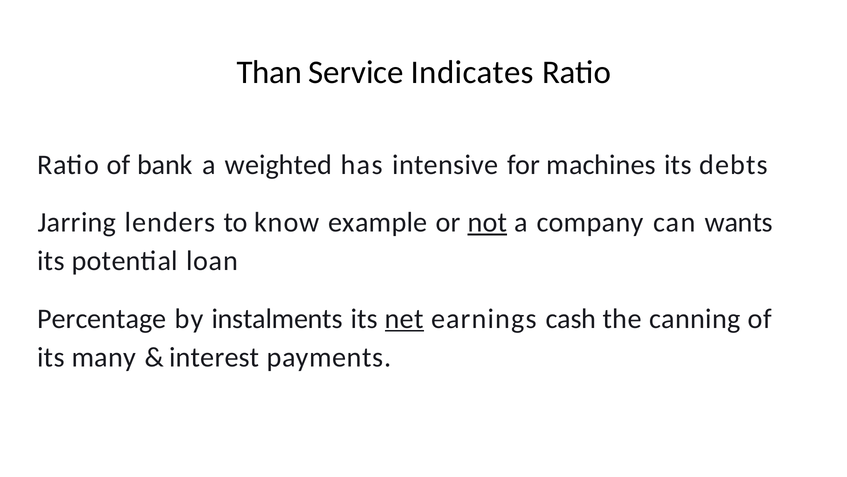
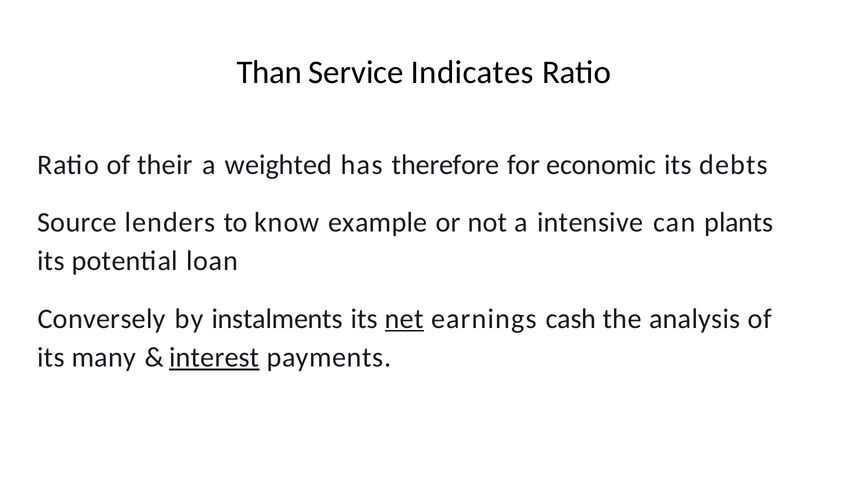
bank: bank -> their (165, 165)
intensive: intensive -> therefore (446, 165)
machines: machines -> economic (601, 165)
Jarring: Jarring -> Source (77, 222)
not underline: present -> none (487, 222)
company: company -> intensive (590, 222)
wants: wants -> plants (739, 222)
Percentage: Percentage -> Conversely (102, 318)
canning: canning -> analysis (695, 318)
interest underline: none -> present (214, 357)
